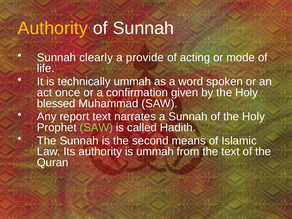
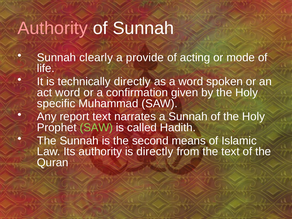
Authority colour: yellow -> pink (53, 28)
technically ummah: ummah -> directly (132, 82)
act once: once -> word (68, 93)
blessed: blessed -> specific (56, 103)
is ummah: ummah -> directly (155, 152)
